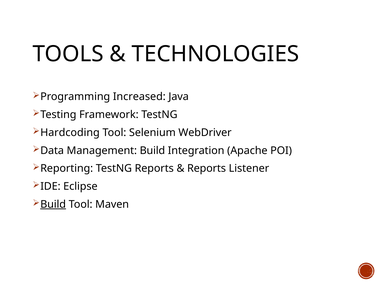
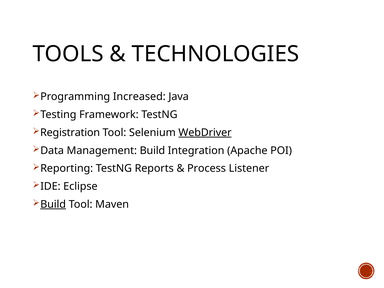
Hardcoding: Hardcoding -> Registration (70, 133)
WebDriver underline: none -> present (205, 133)
Reports: Reports -> Process (207, 168)
